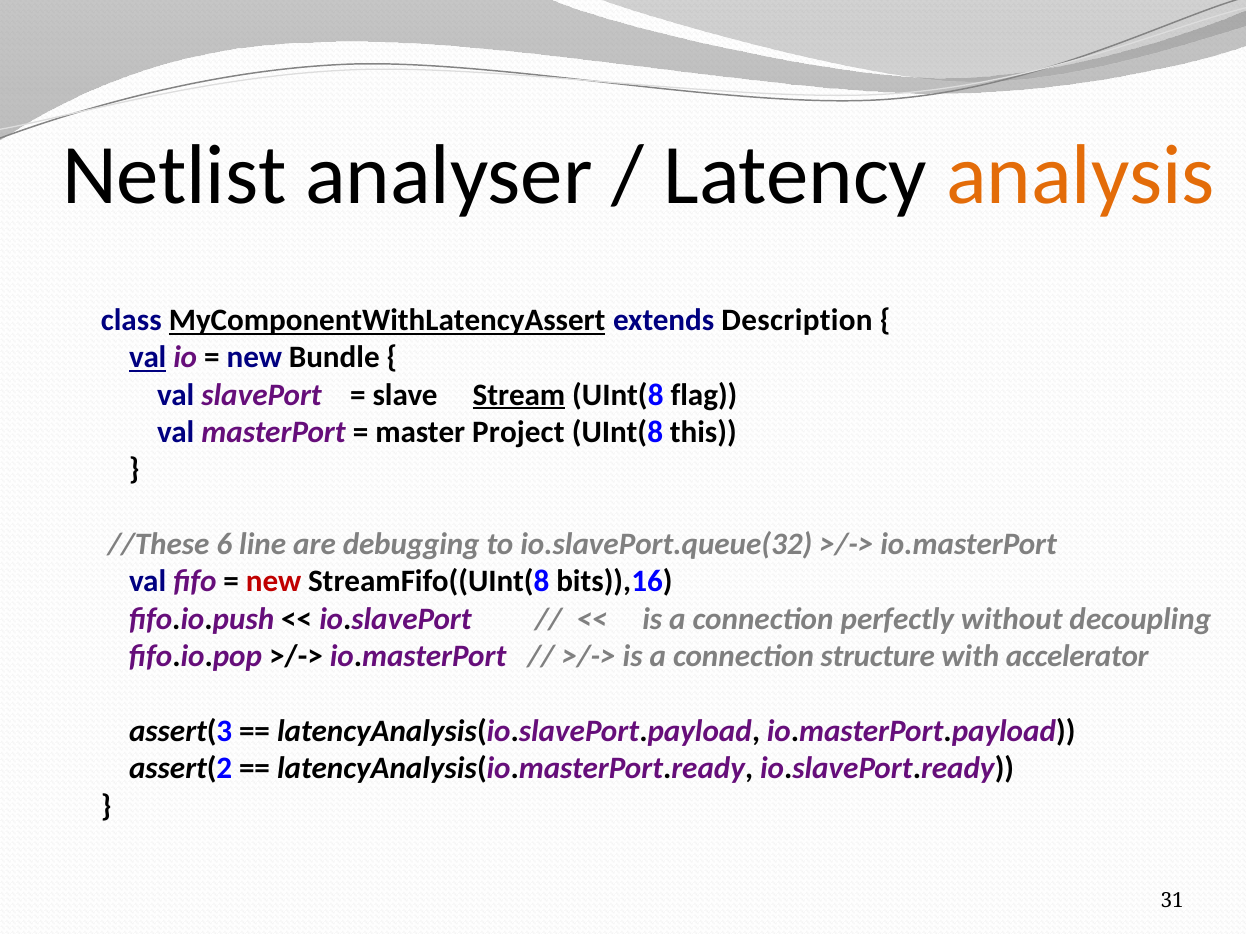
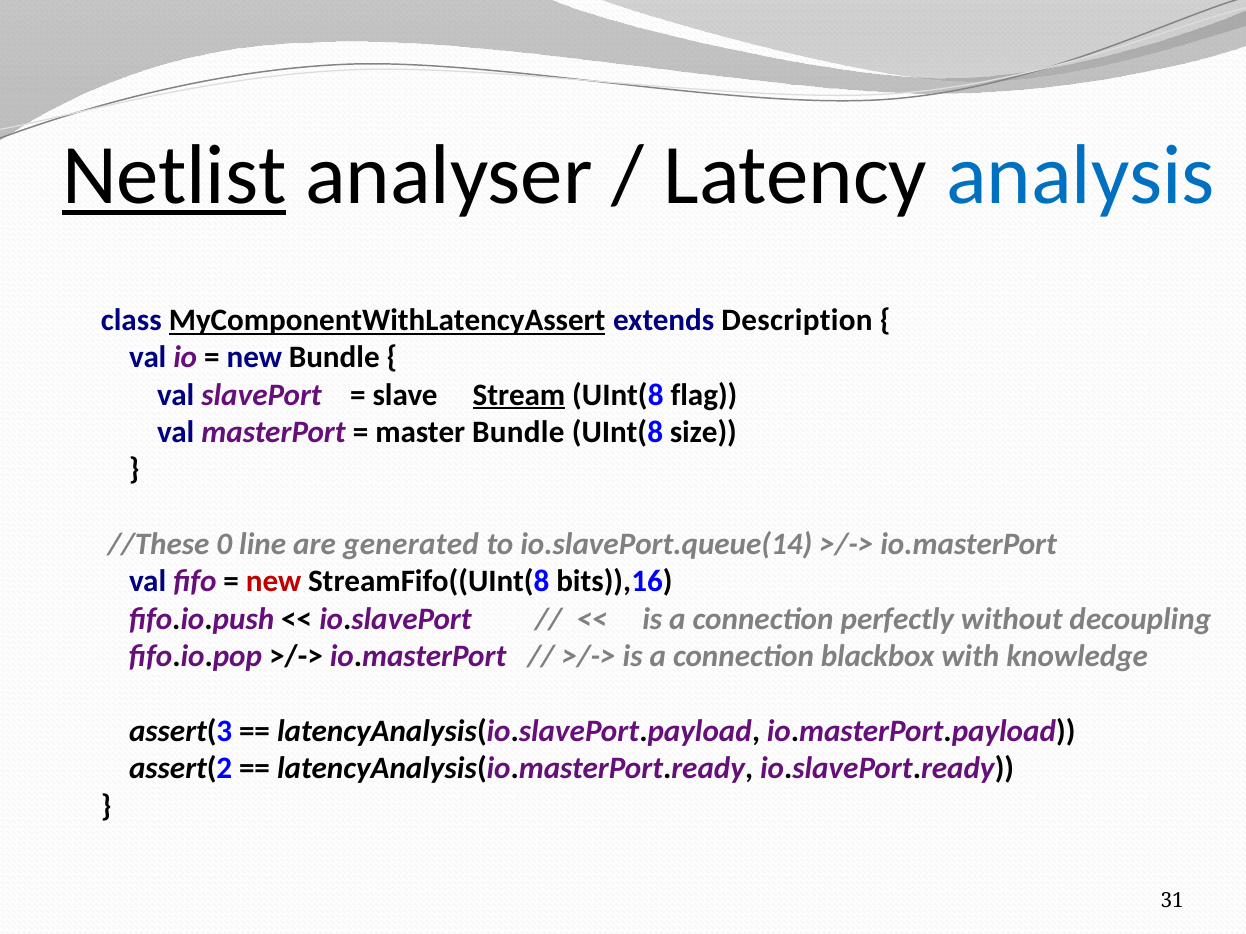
Netlist underline: none -> present (174, 176)
analysis colour: orange -> blue (1081, 176)
val underline: present -> none (148, 358)
master Project: Project -> Bundle (518, 432)
this: this -> size (703, 432)
6: 6 -> 0 (224, 545)
debugging: debugging -> generated (411, 545)
io.slavePort.queue(32: io.slavePort.queue(32 -> io.slavePort.queue(14 (666, 545)
structure: structure -> blackbox (878, 657)
accelerator: accelerator -> knowledge (1077, 657)
